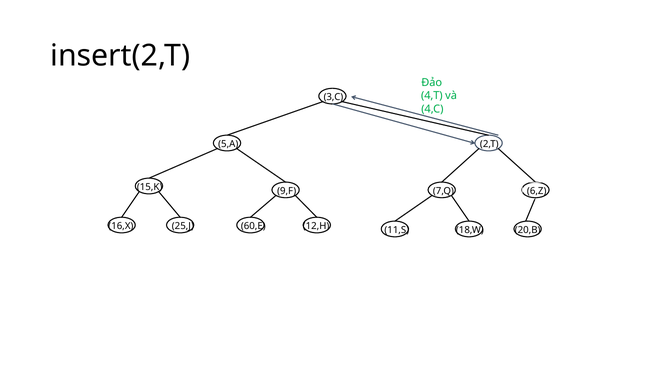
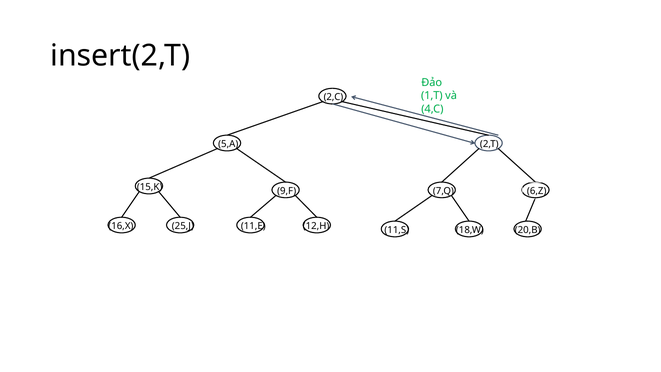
4,T: 4,T -> 1,T (432, 96)
3,C: 3,C -> 2,C (333, 97)
60,E: 60,E -> 11,E (253, 226)
